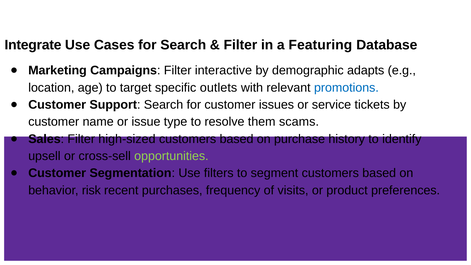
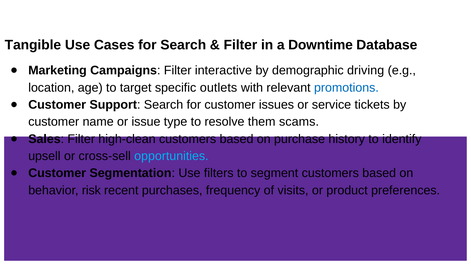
Integrate: Integrate -> Tangible (33, 45)
Featuring: Featuring -> Downtime (321, 45)
adapts: adapts -> driving (366, 71)
high-sized: high-sized -> high-clean (127, 139)
opportunities colour: light green -> light blue (171, 156)
